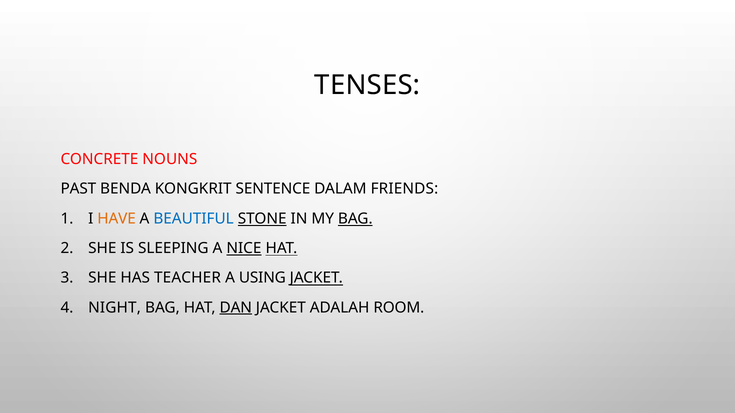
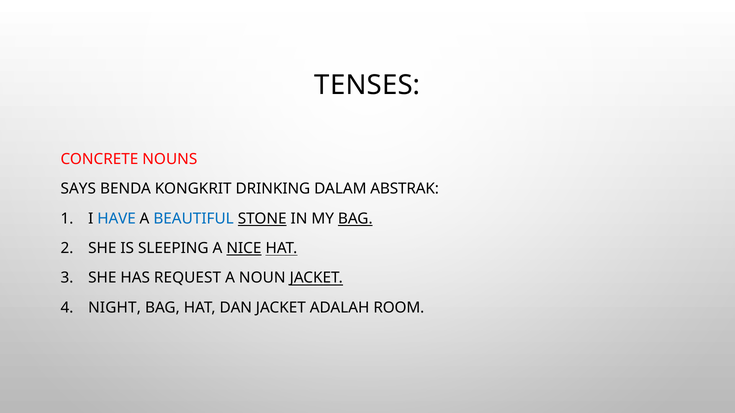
PAST: PAST -> SAYS (78, 189)
SENTENCE: SENTENCE -> DRINKING (273, 189)
FRIENDS: FRIENDS -> ABSTRAK (405, 189)
HAVE colour: orange -> blue (117, 219)
TEACHER: TEACHER -> REQUEST (188, 278)
USING: USING -> NOUN (262, 278)
DAN underline: present -> none (236, 308)
